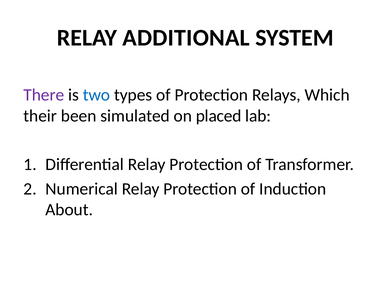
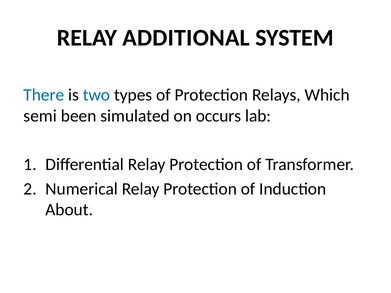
There colour: purple -> blue (44, 95)
their: their -> semi (40, 116)
placed: placed -> occurs (219, 116)
